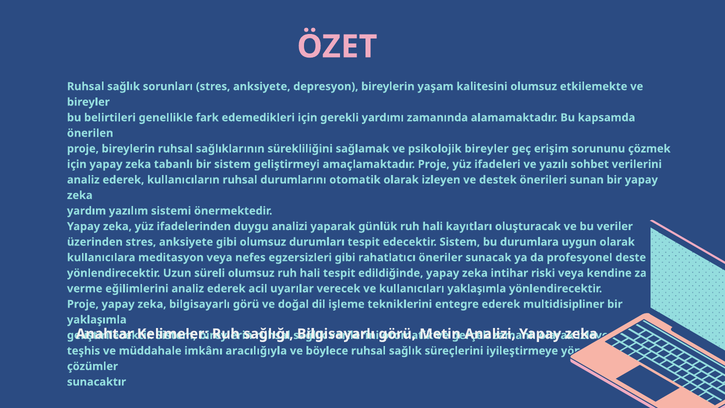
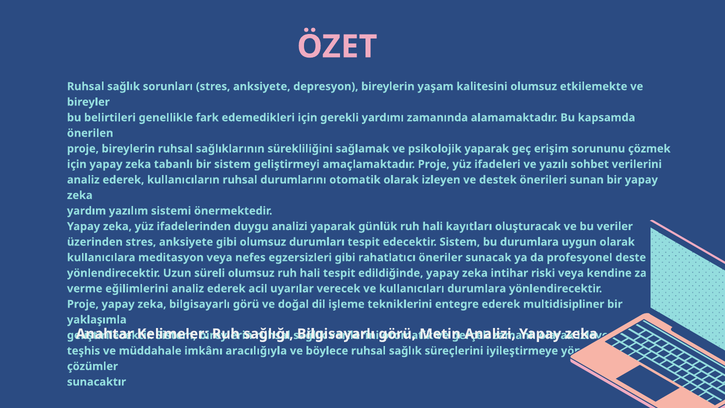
psikolojik bireyler: bireyler -> yaparak (487, 149)
kullanıcıları yaklaşımla: yaklaşımla -> durumlara (477, 289)
